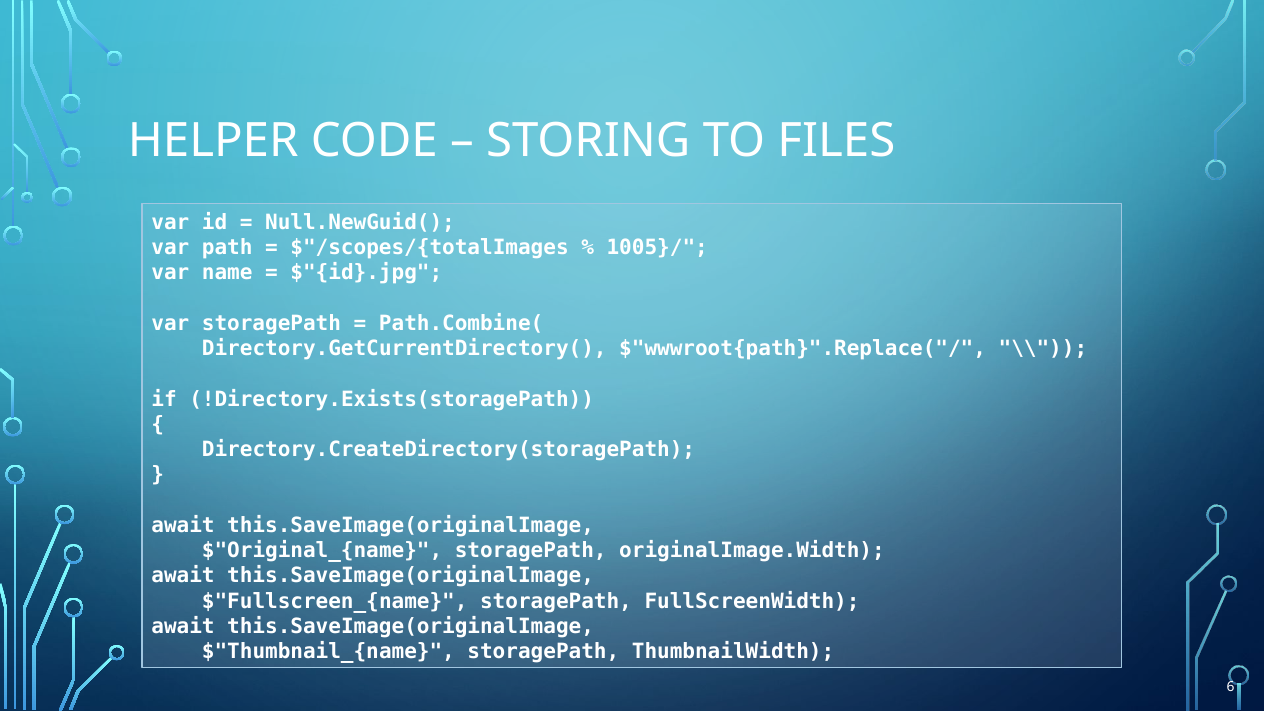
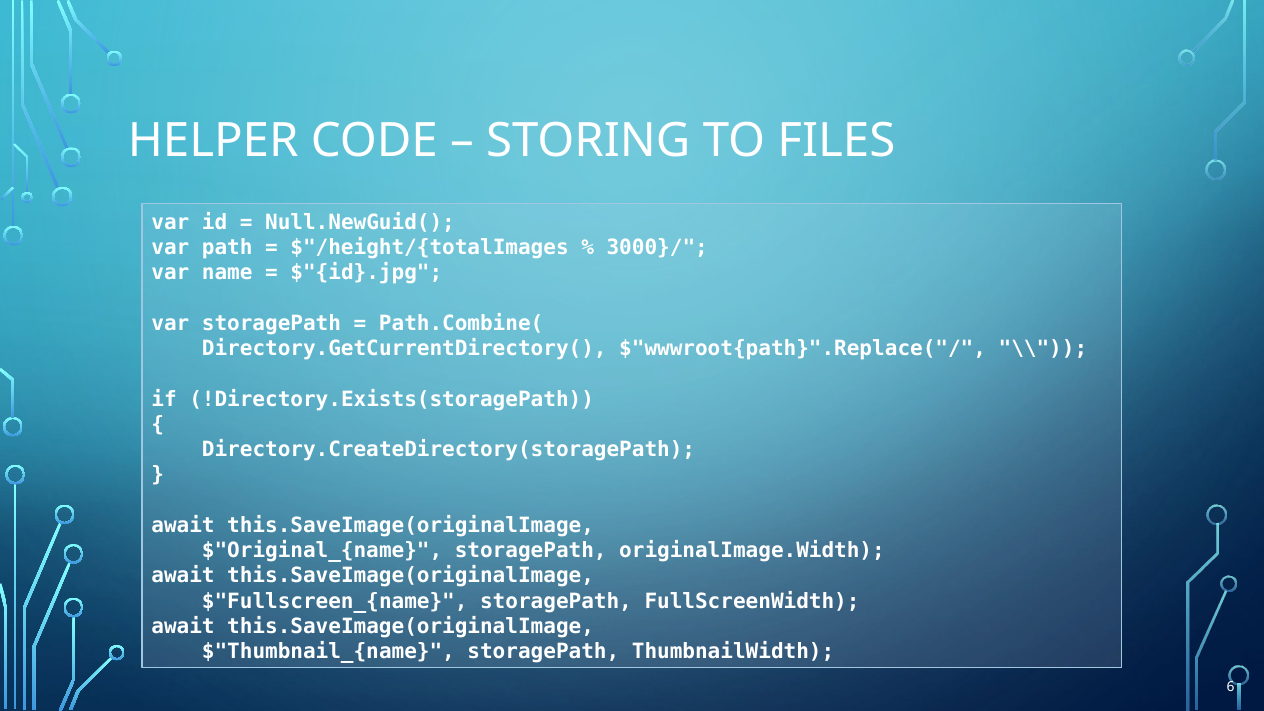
$"/scopes/{totalImages: $"/scopes/{totalImages -> $"/height/{totalImages (430, 247)
1005}/: 1005}/ -> 3000}/ (657, 247)
